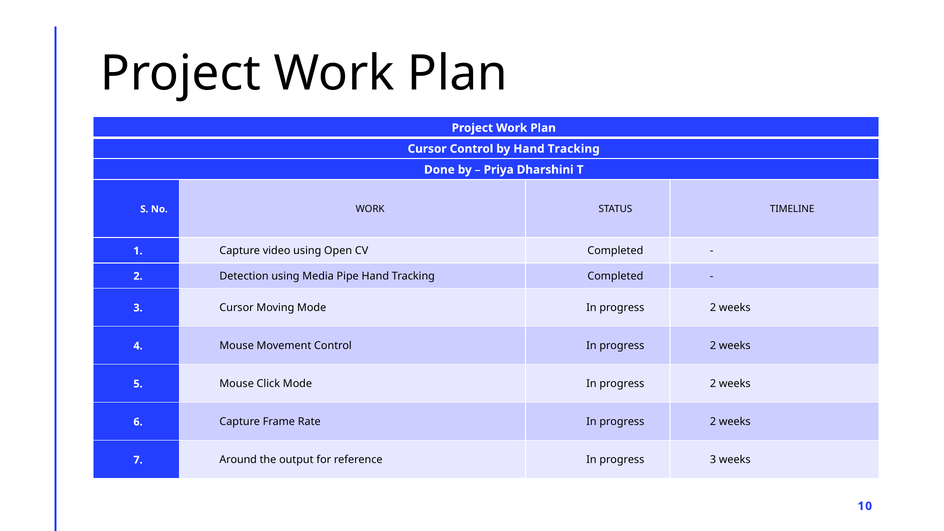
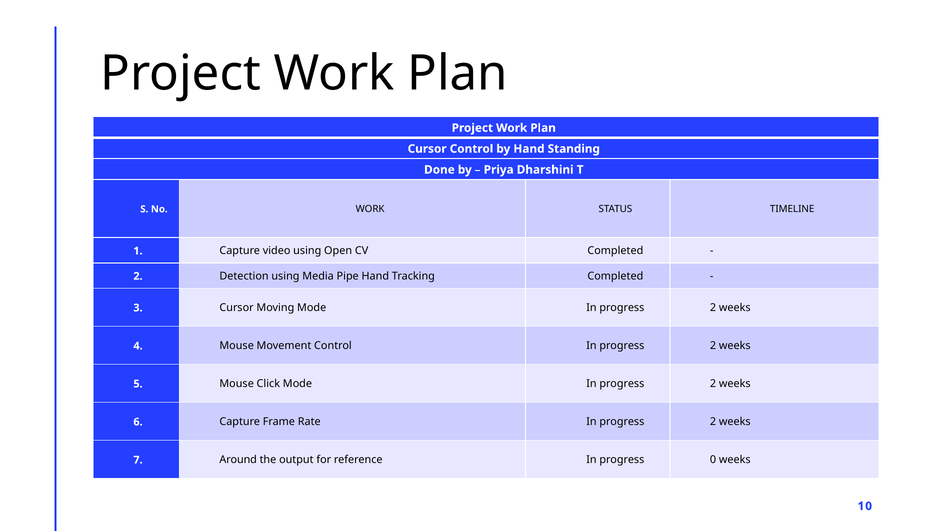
by Hand Tracking: Tracking -> Standing (574, 149)
progress 3: 3 -> 0 (713, 460)
